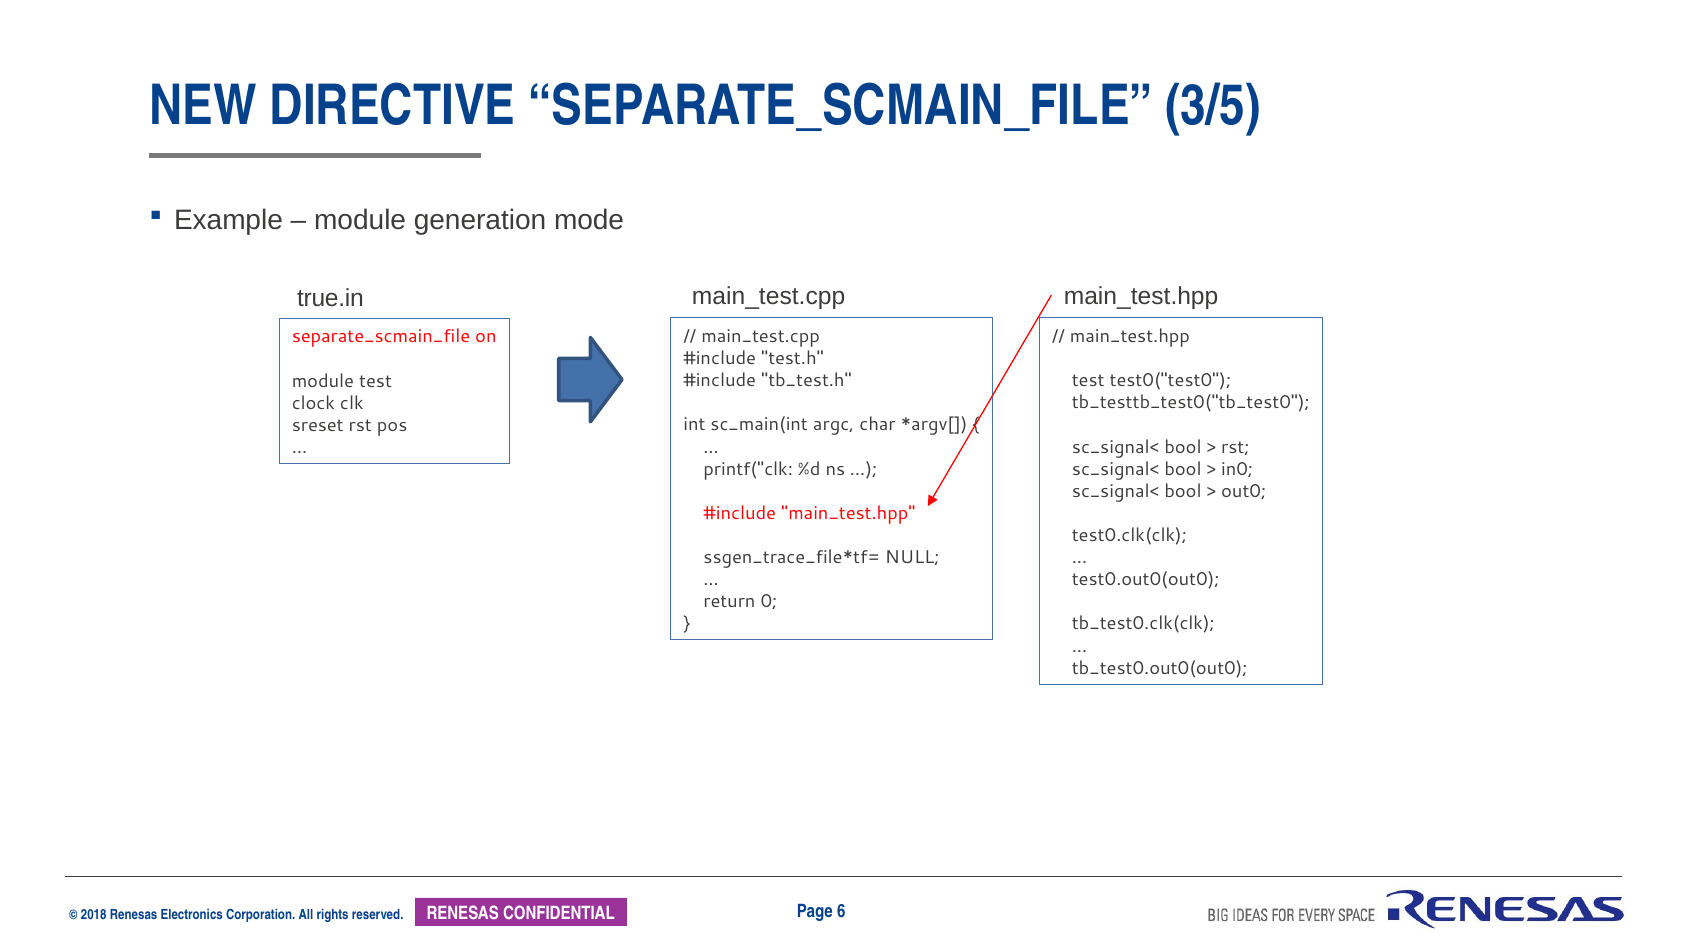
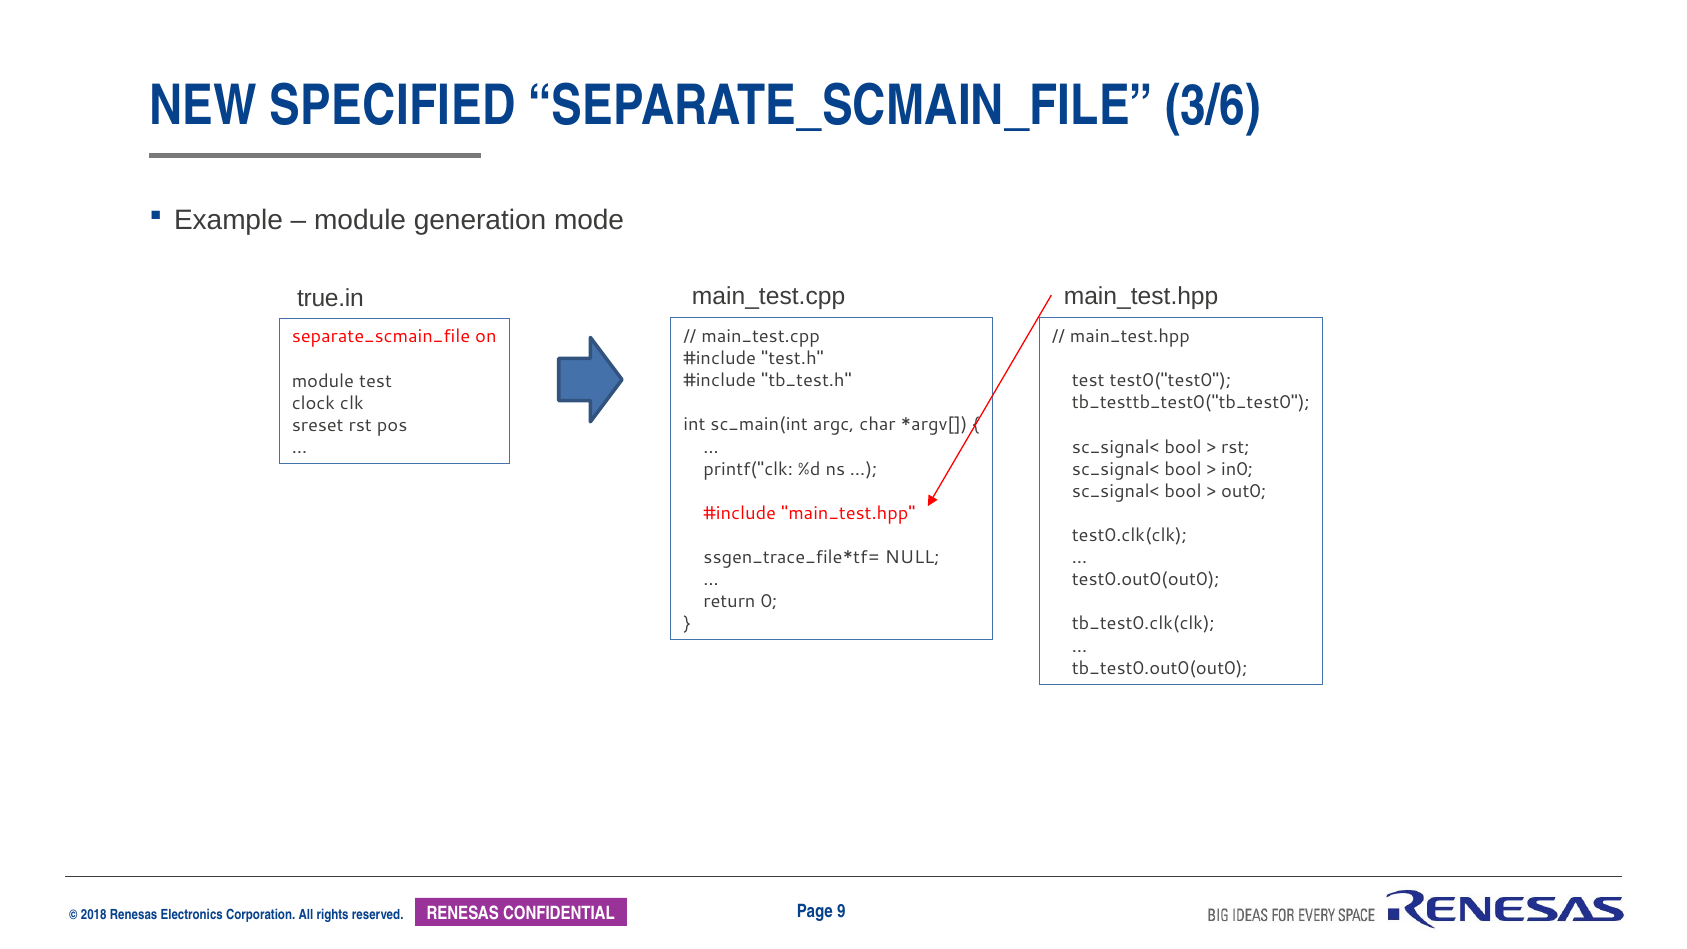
DIRECTIVE: DIRECTIVE -> SPECIFIED (393, 106)
3/5: 3/5 -> 3/6 (1213, 106)
6: 6 -> 9 (841, 911)
